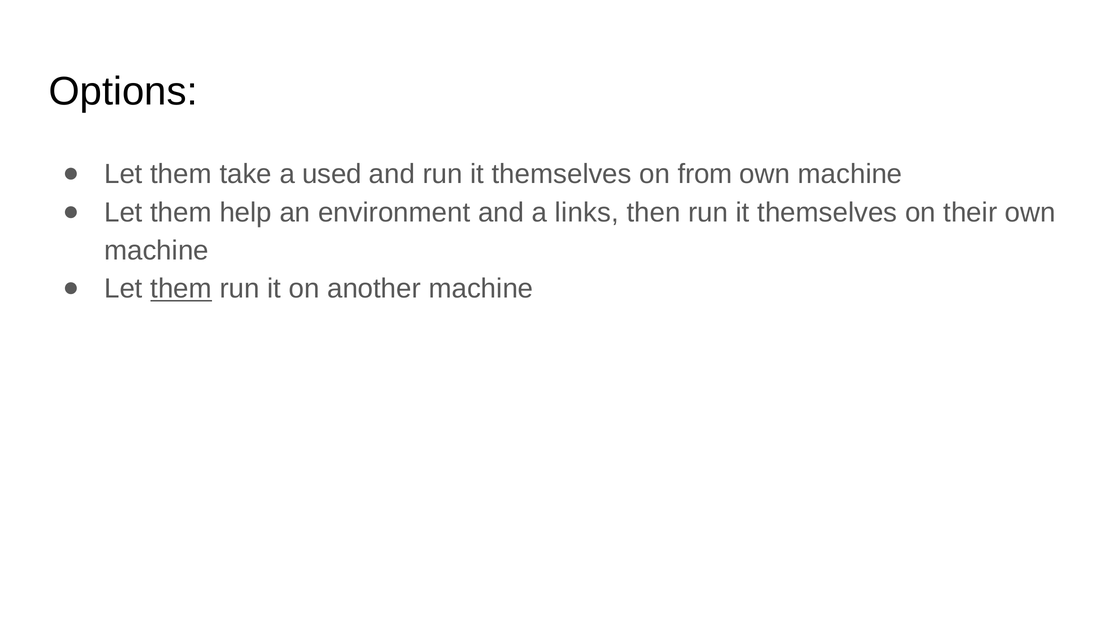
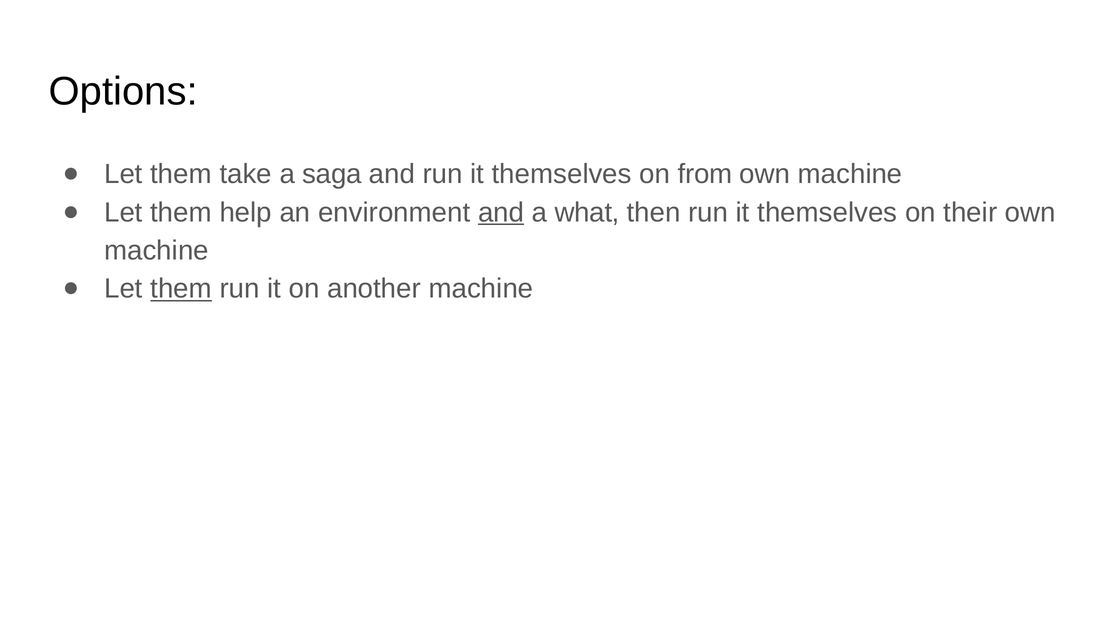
used: used -> saga (332, 174)
and underline: none -> present (501, 212)
links: links -> what (587, 212)
